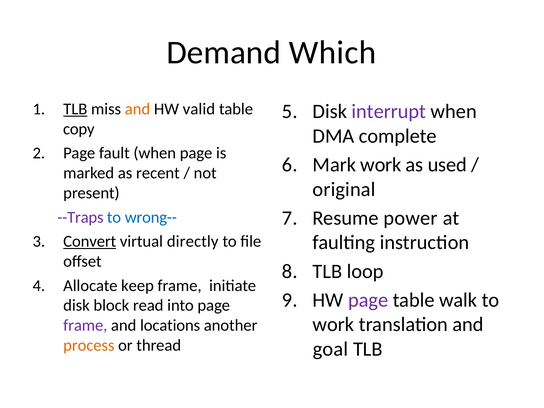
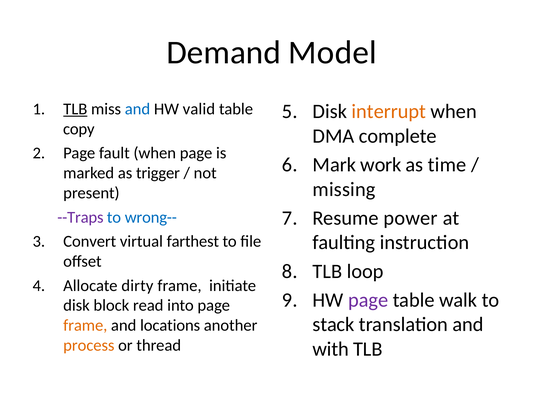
Which: Which -> Model (333, 53)
and colour: orange -> blue (137, 109)
interrupt colour: purple -> orange (389, 112)
used: used -> time (447, 165)
recent: recent -> trigger (158, 173)
original: original -> missing (344, 189)
Convert underline: present -> none (90, 241)
directly: directly -> farthest (193, 241)
keep: keep -> dirty (137, 286)
work: work -> stack (333, 325)
frame colour: purple -> orange (85, 325)
goal: goal -> with (331, 349)
